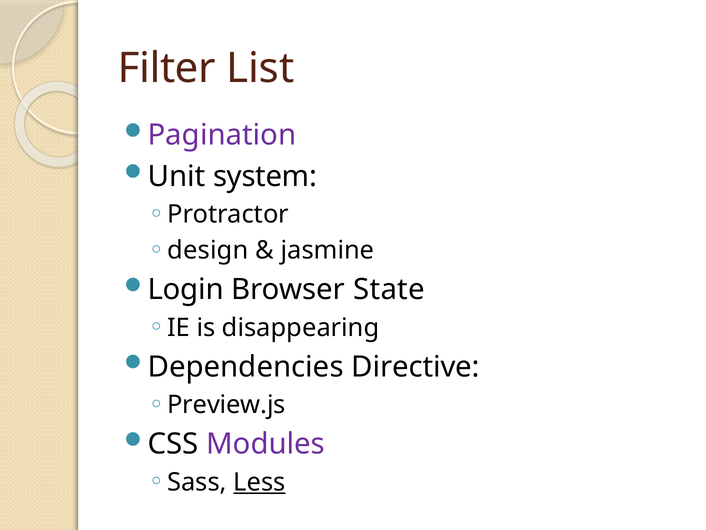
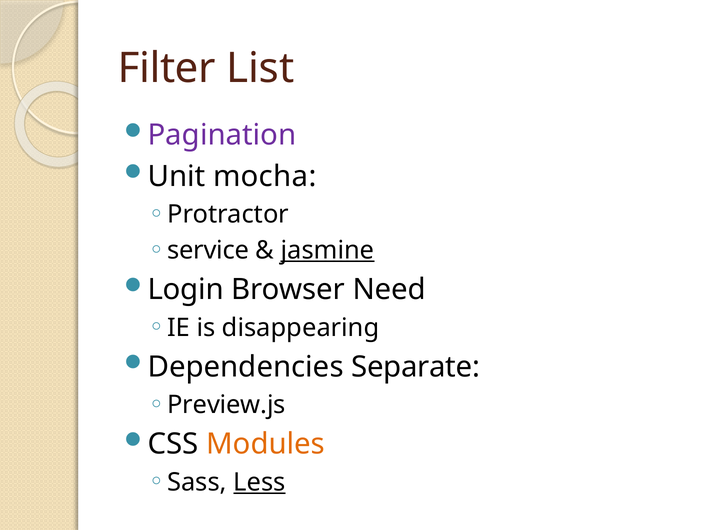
system: system -> mocha (265, 176)
design: design -> service (208, 250)
jasmine underline: none -> present (327, 250)
State: State -> Need (389, 289)
Directive: Directive -> Separate (416, 366)
Modules colour: purple -> orange (266, 444)
